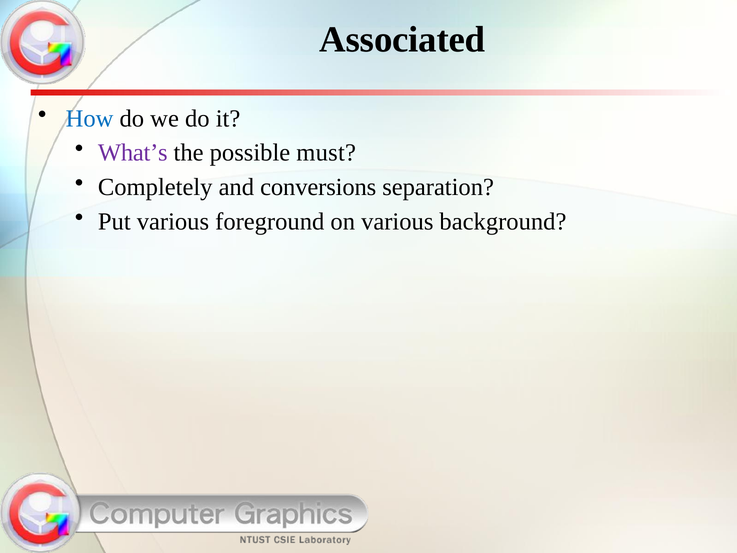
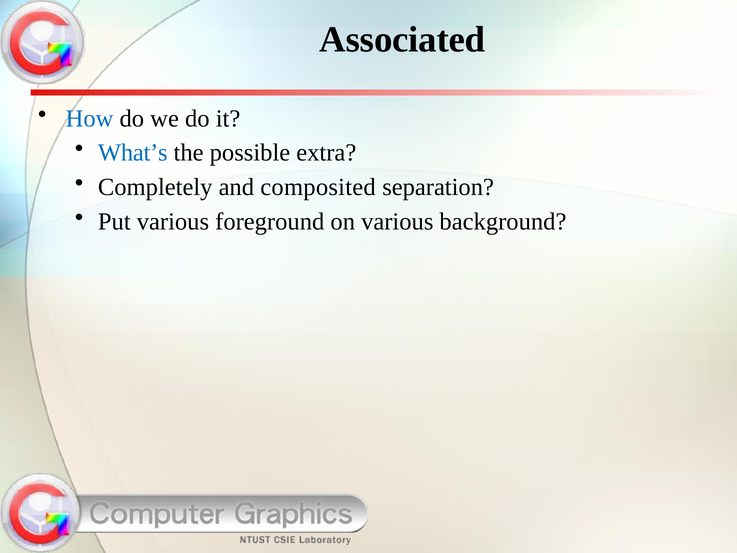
What’s colour: purple -> blue (133, 153)
must: must -> extra (326, 153)
conversions: conversions -> composited (318, 187)
